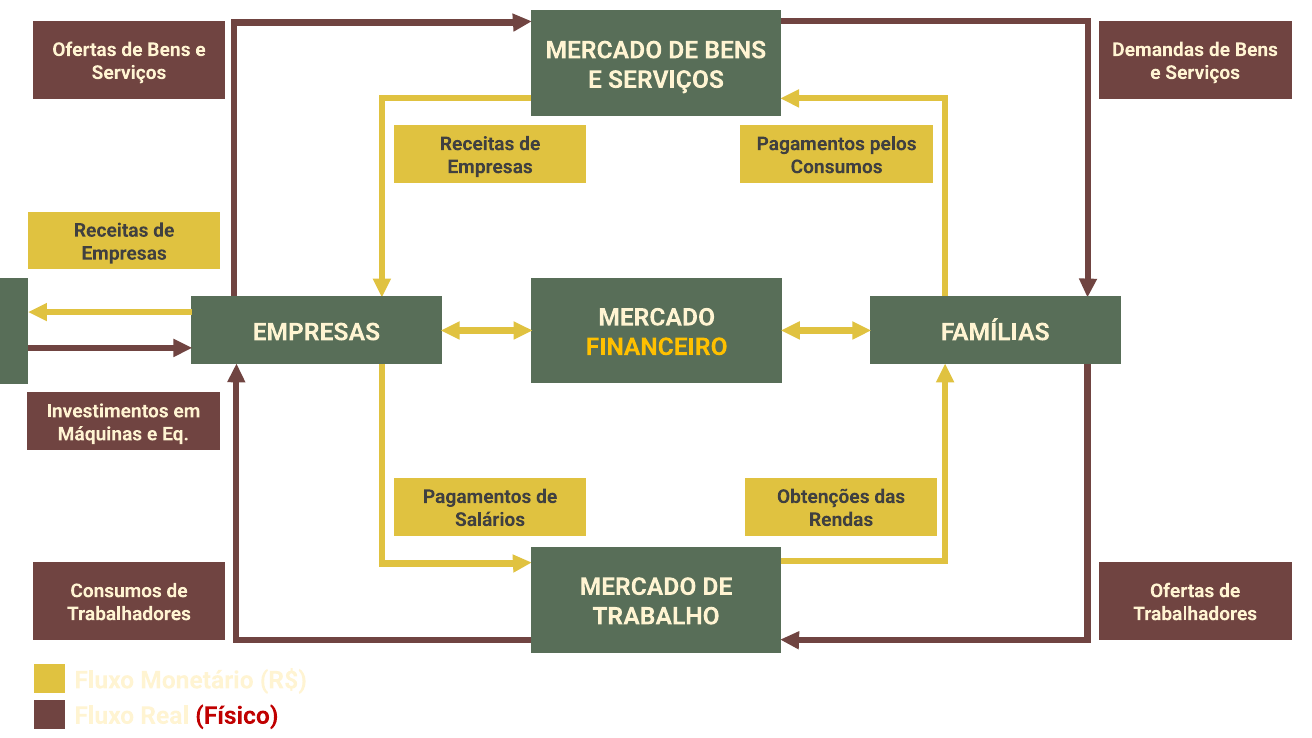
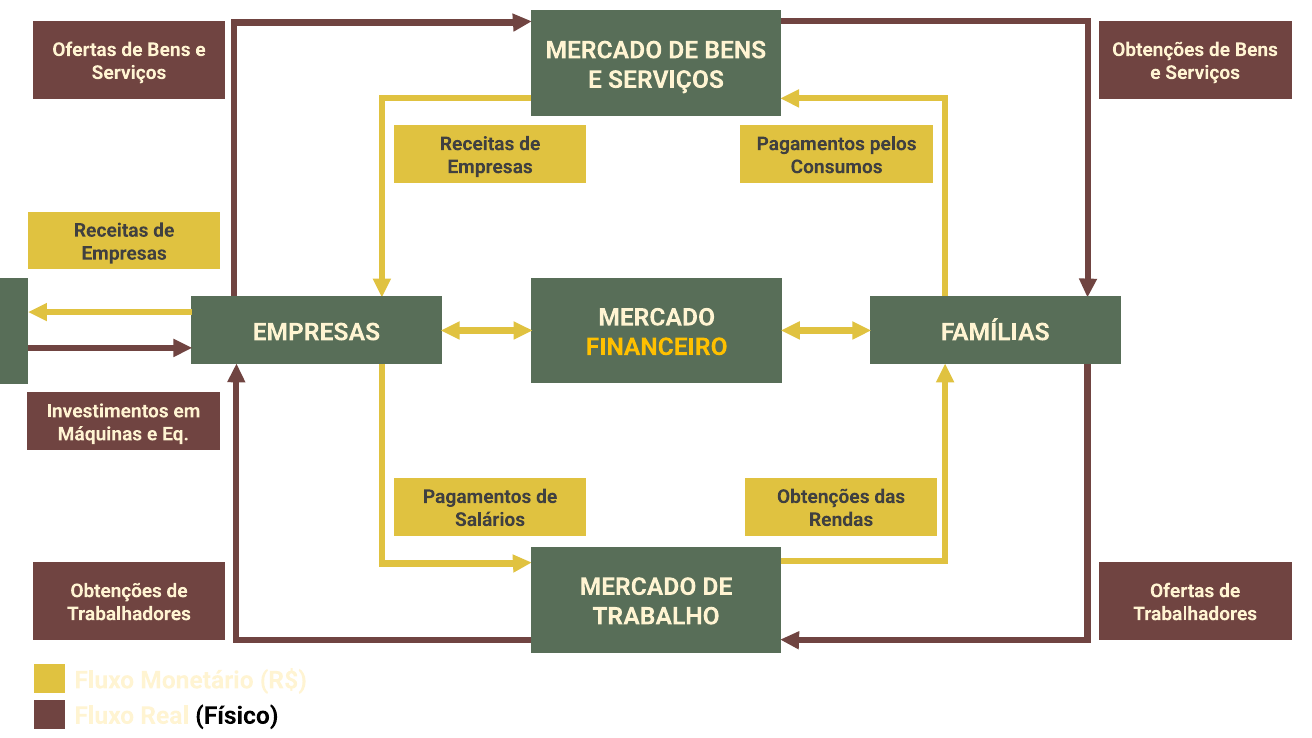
Demandas: Demandas -> Obtenções (1158, 50)
Consumos: Consumos -> Obtenções (116, 591)
Físico colour: red -> black (237, 716)
